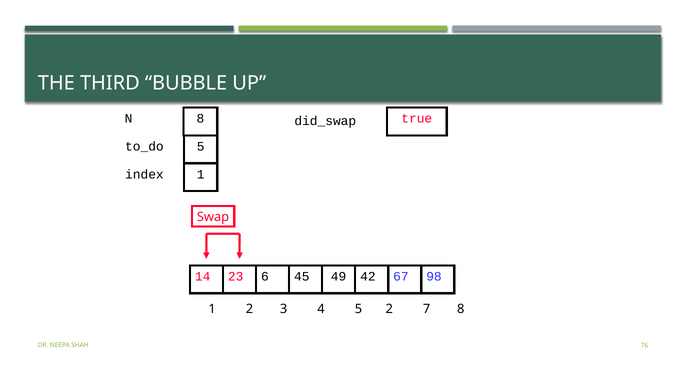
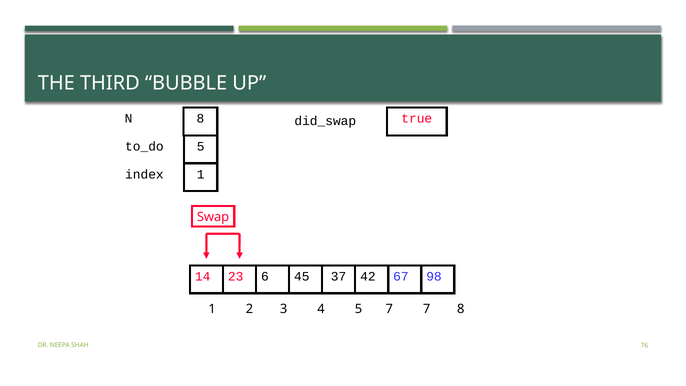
49: 49 -> 37 (339, 276)
5 2: 2 -> 7 (389, 309)
